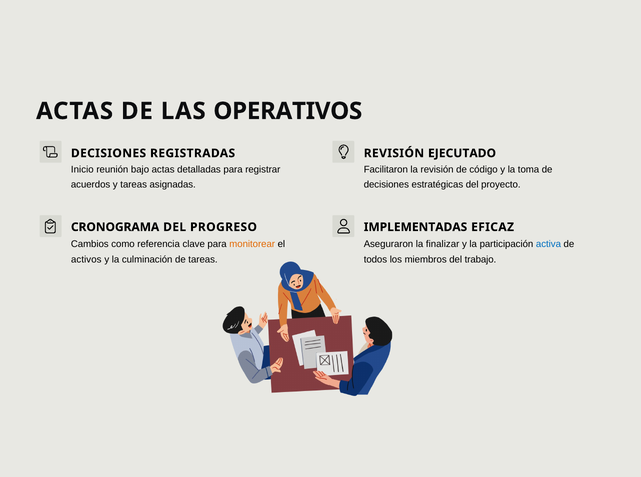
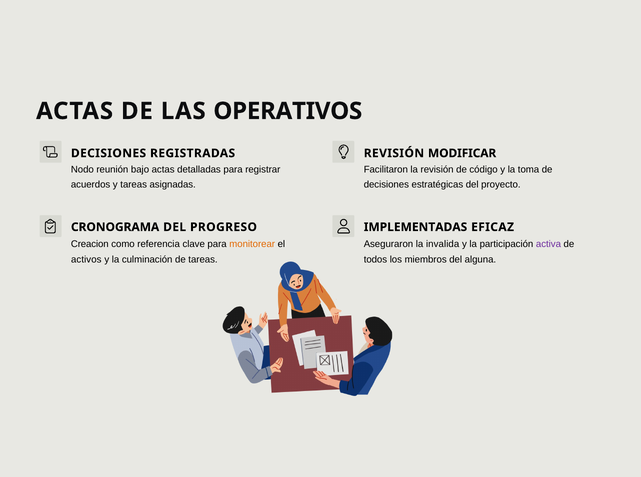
EJECUTADO: EJECUTADO -> MODIFICAR (462, 153)
Inicio: Inicio -> Nodo (82, 169)
Cambios: Cambios -> Creacion (90, 244)
finalizar: finalizar -> invalida (443, 244)
activa colour: blue -> purple (548, 244)
trabajo: trabajo -> alguna (480, 259)
